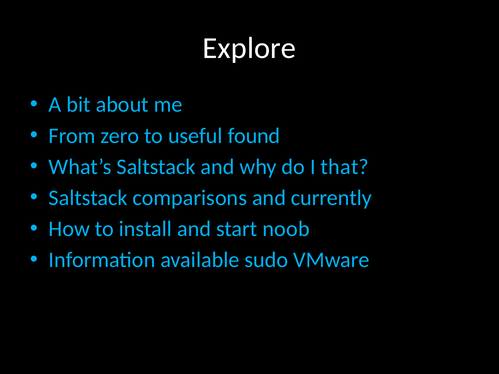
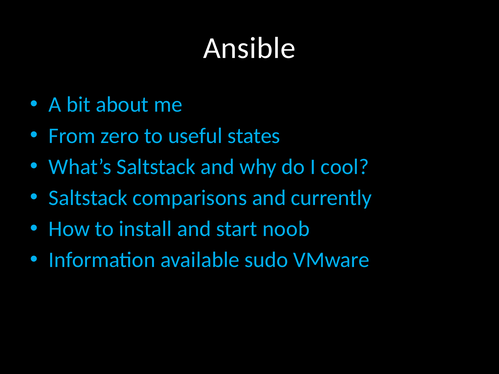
Explore: Explore -> Ansible (249, 48)
found: found -> states (254, 136)
that: that -> cool (345, 167)
